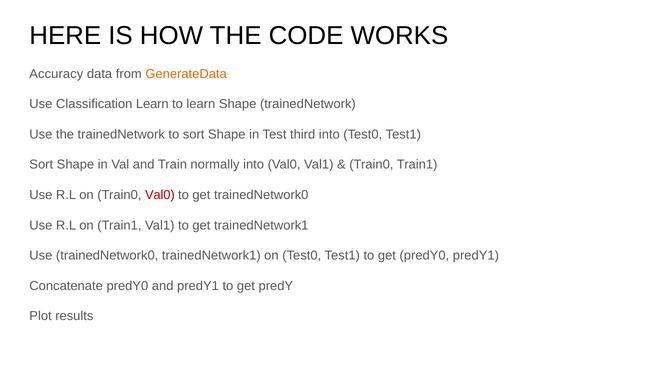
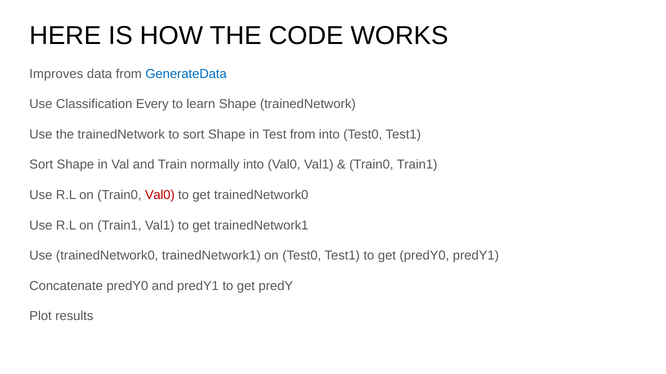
Accuracy: Accuracy -> Improves (56, 74)
GenerateData colour: orange -> blue (186, 74)
Classification Learn: Learn -> Every (152, 104)
Test third: third -> from (303, 135)
